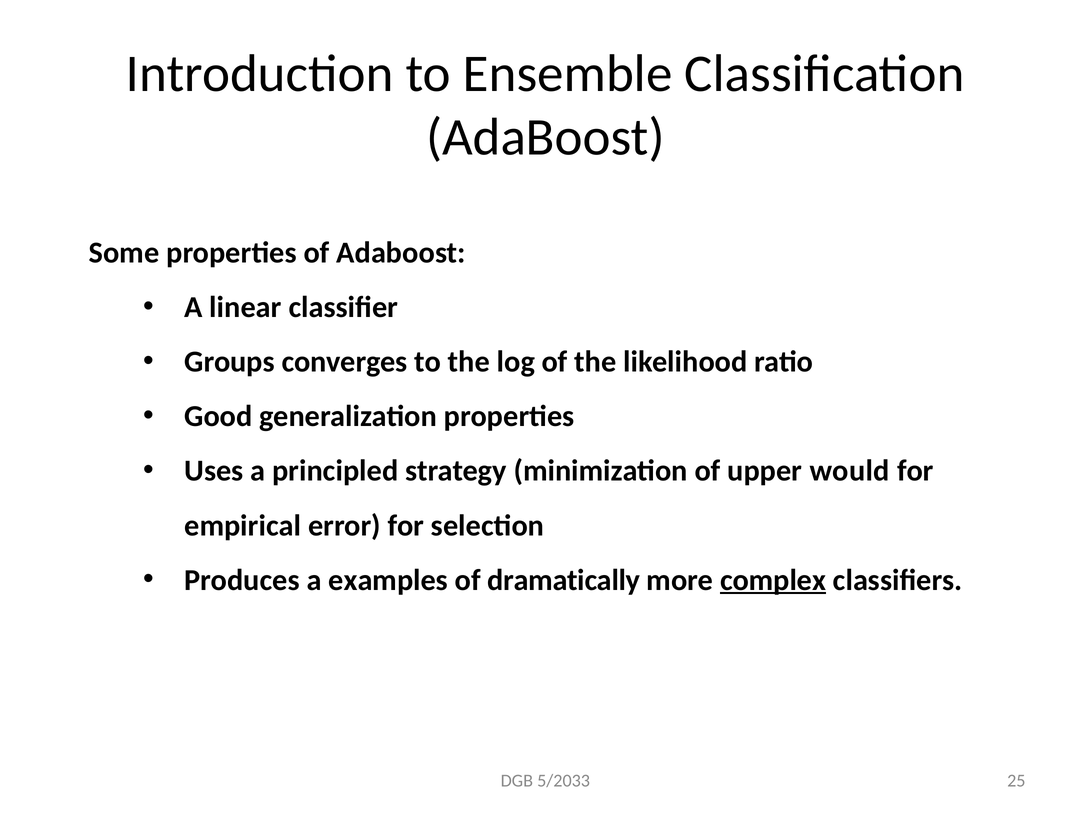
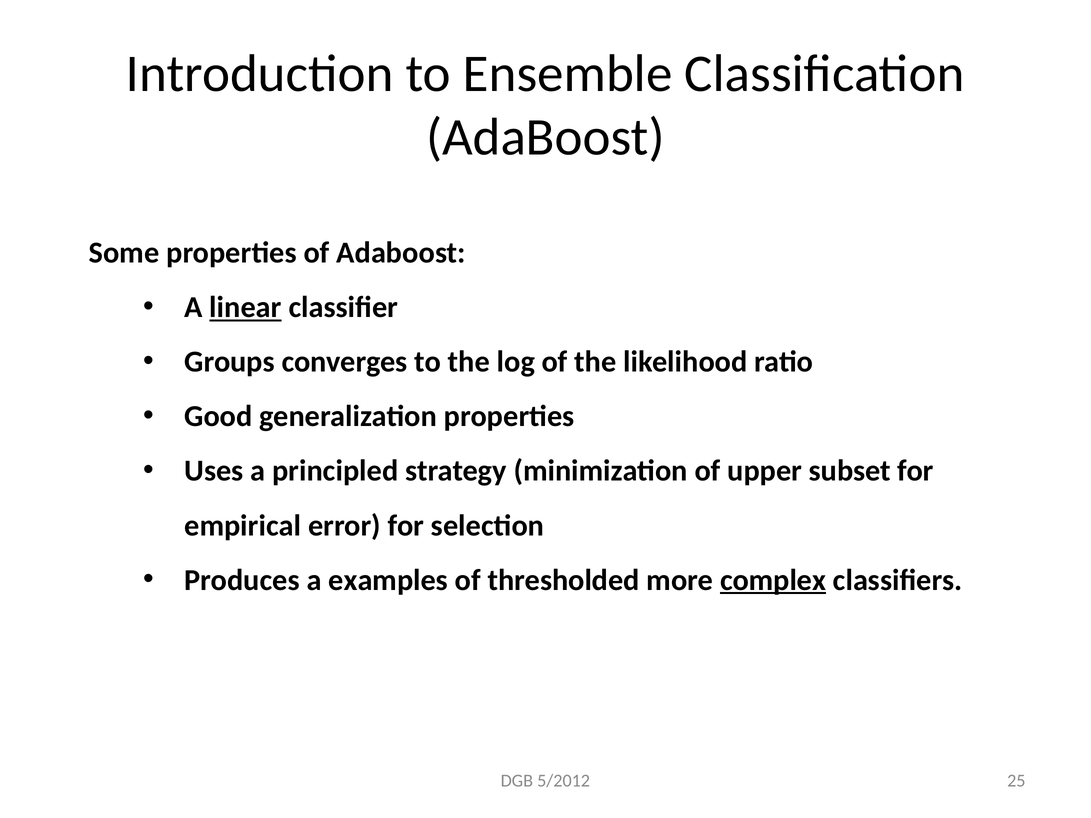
linear underline: none -> present (246, 307)
would: would -> subset (850, 471)
dramatically: dramatically -> thresholded (564, 580)
5/2033: 5/2033 -> 5/2012 (564, 781)
